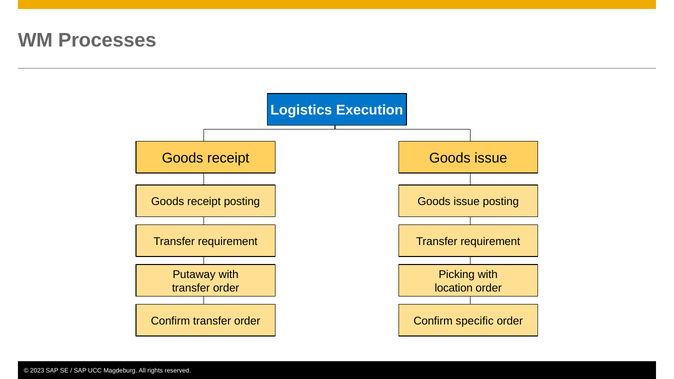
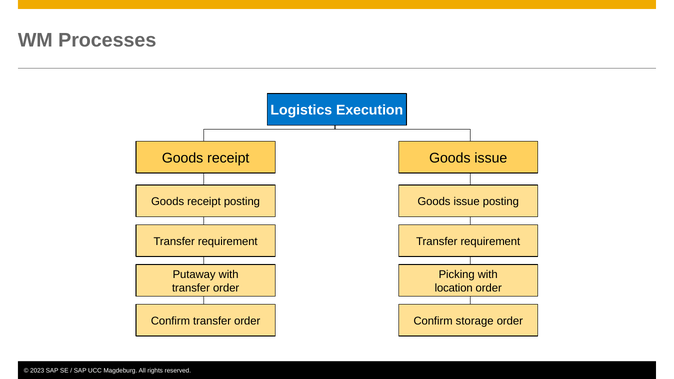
specific: specific -> storage (475, 321)
